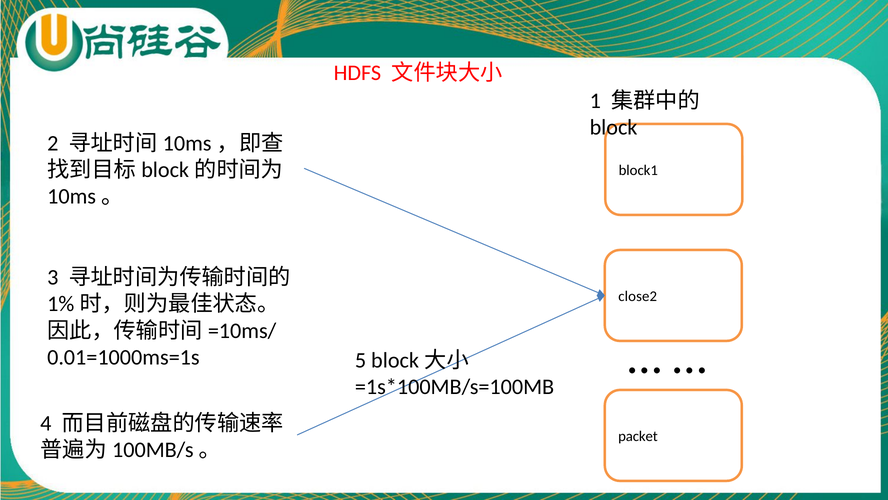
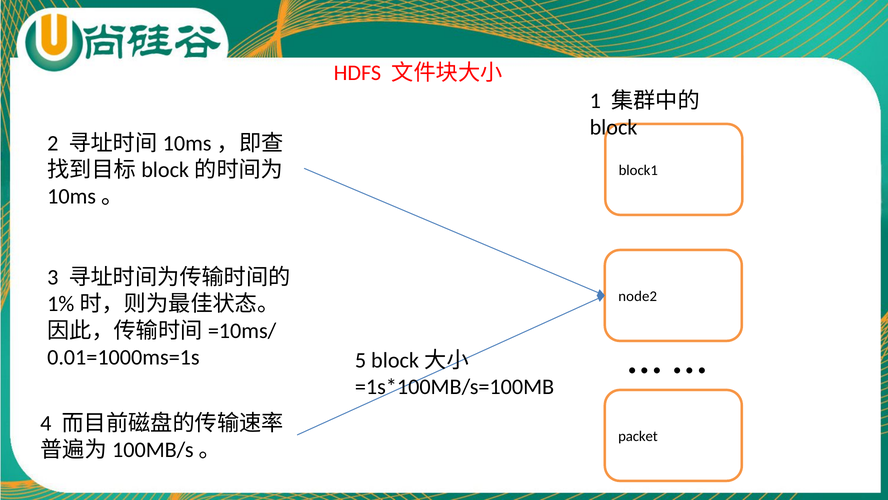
close2: close2 -> node2 (638, 296)
